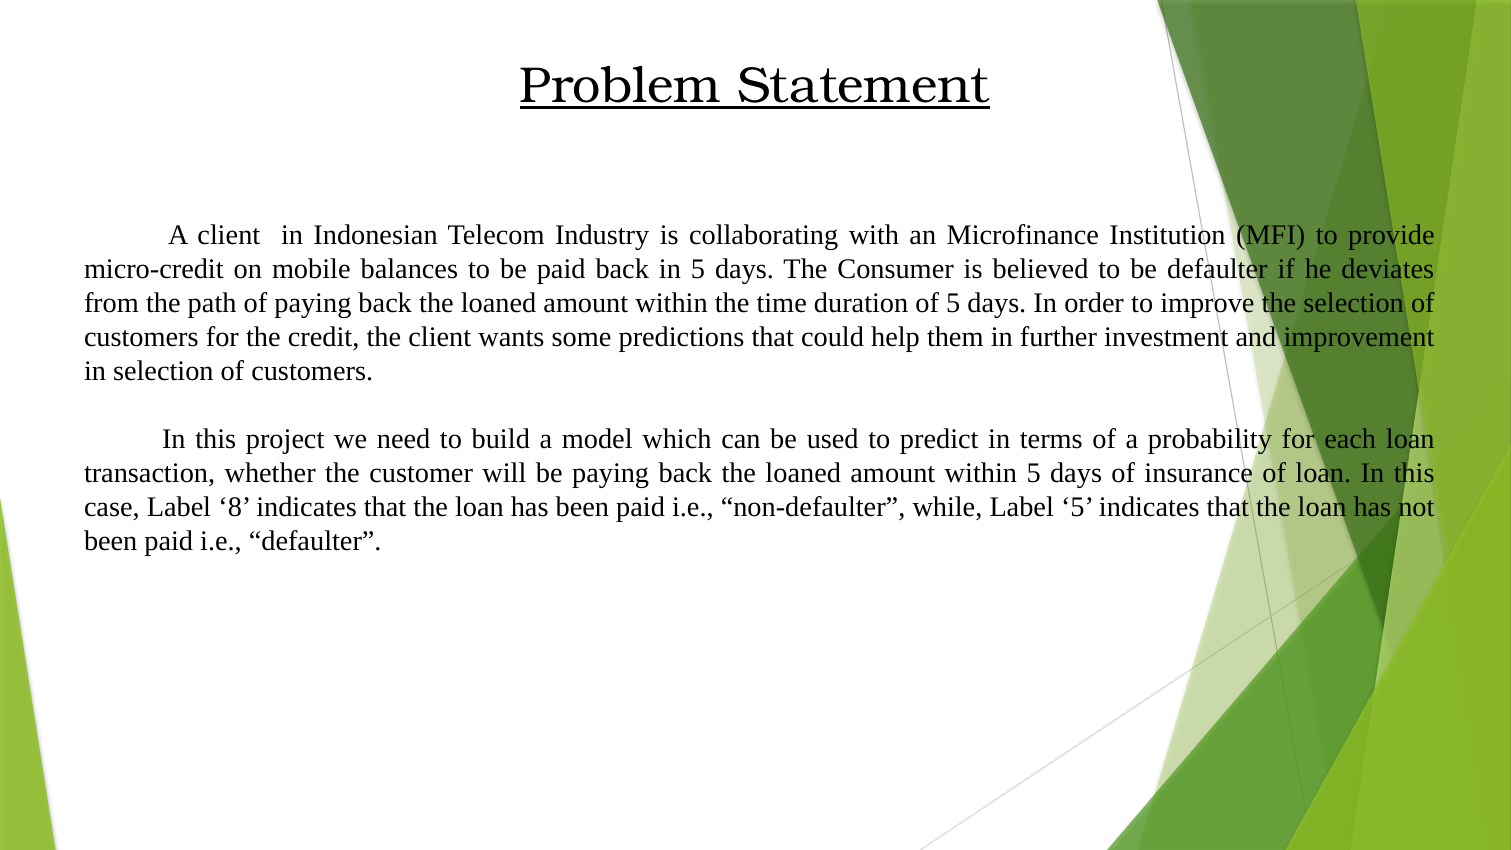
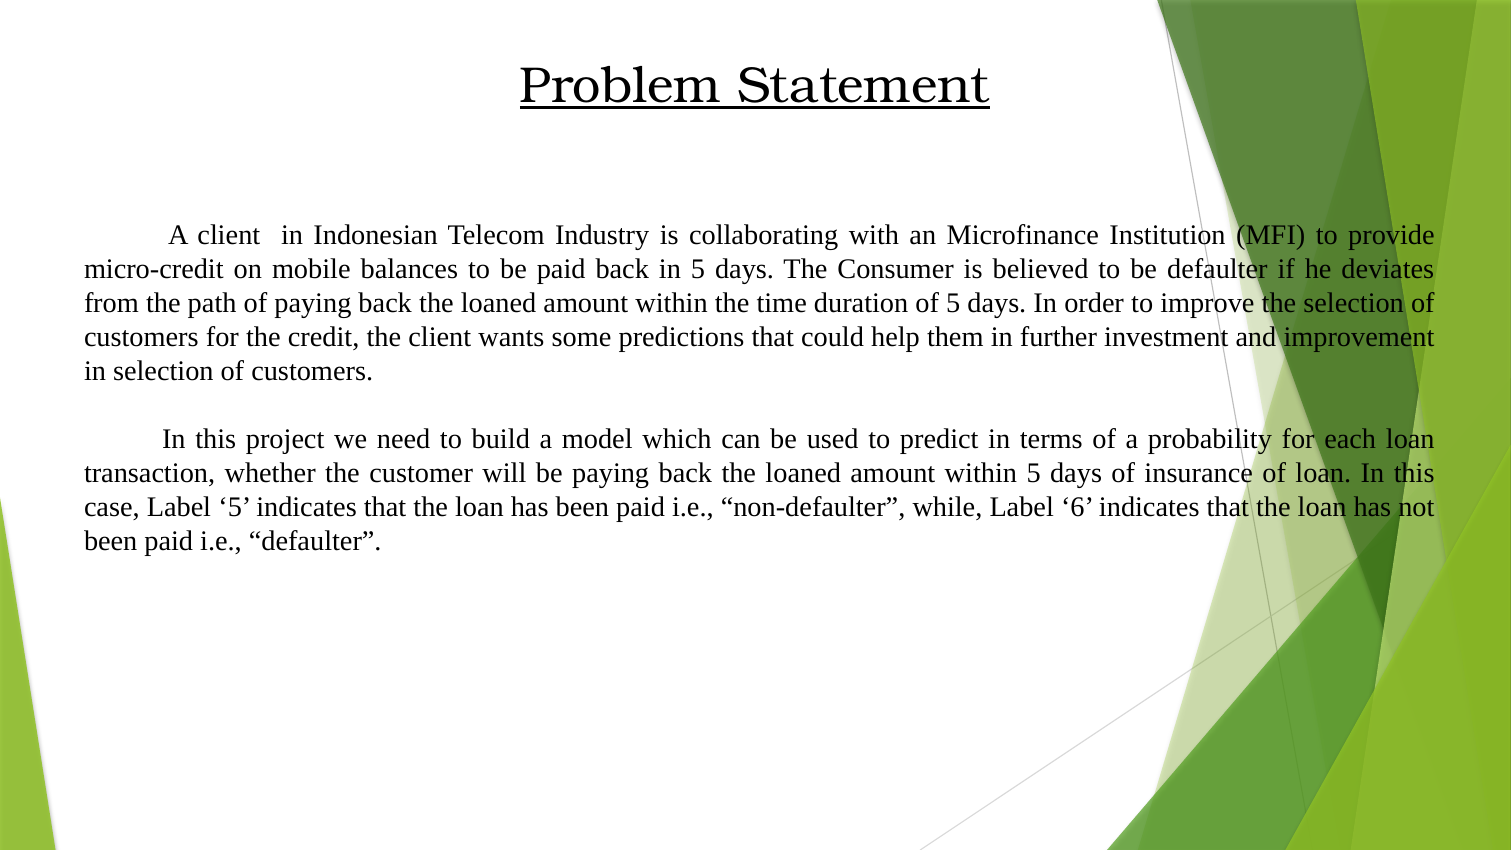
Label 8: 8 -> 5 (235, 507)
Label 5: 5 -> 6 (1078, 507)
